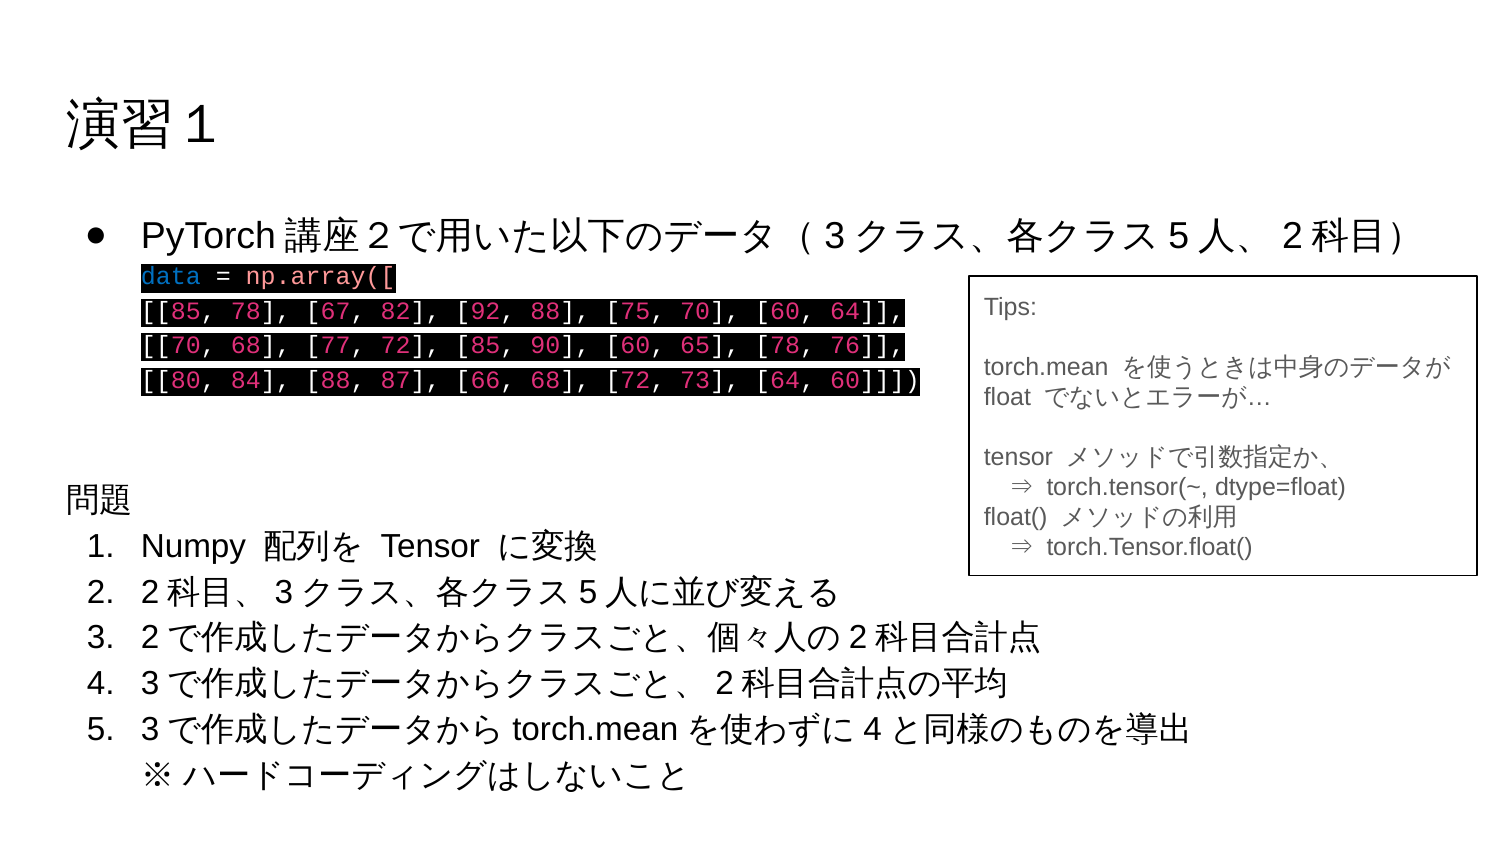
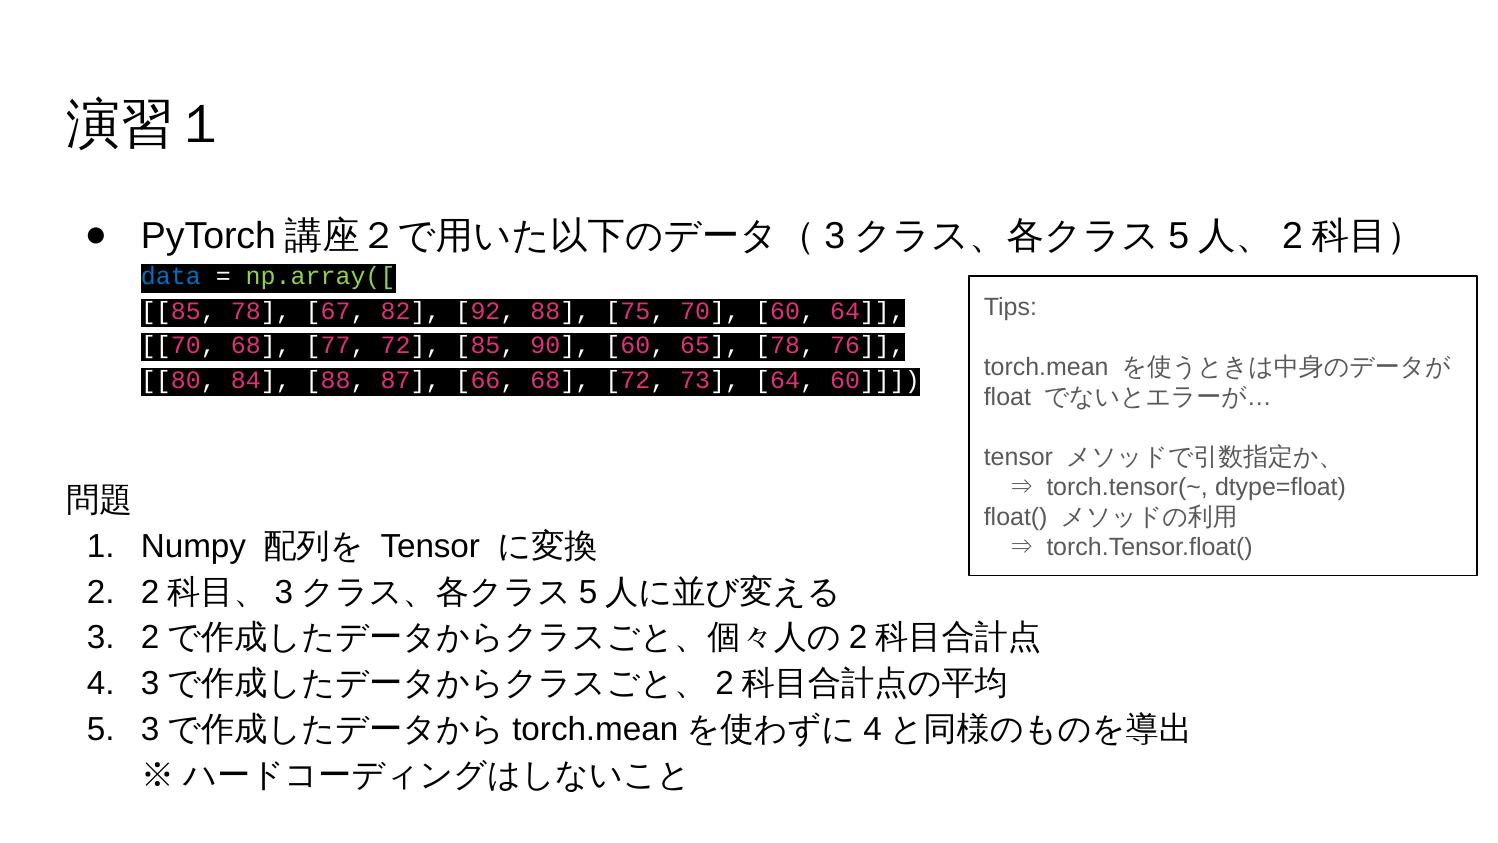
np.array([ colour: pink -> light green (321, 277)
